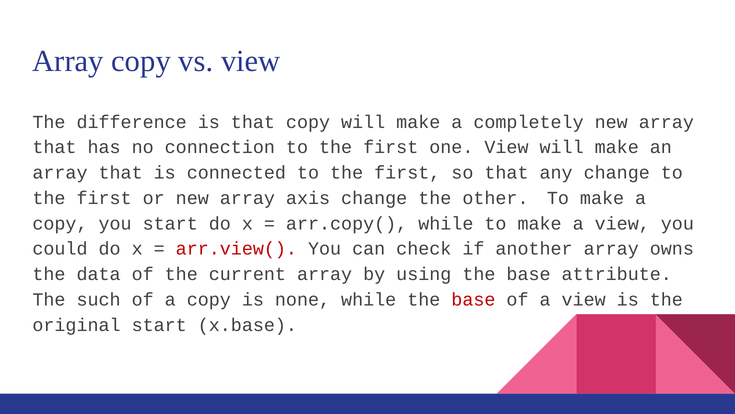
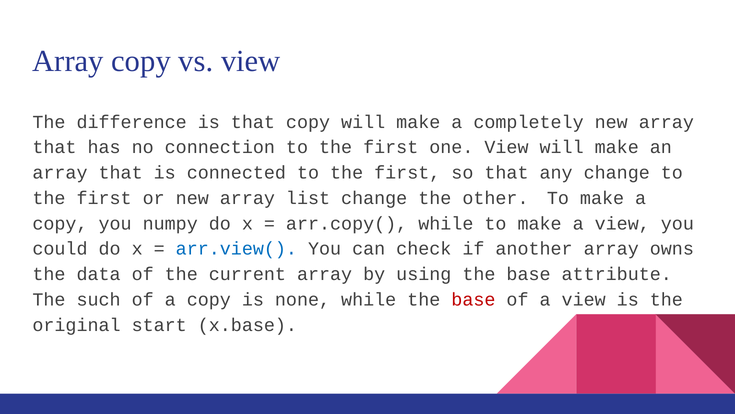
axis: axis -> list (308, 198)
you start: start -> numpy (170, 223)
arr.view( colour: red -> blue (236, 249)
